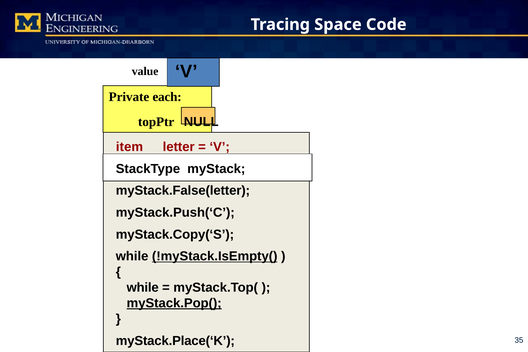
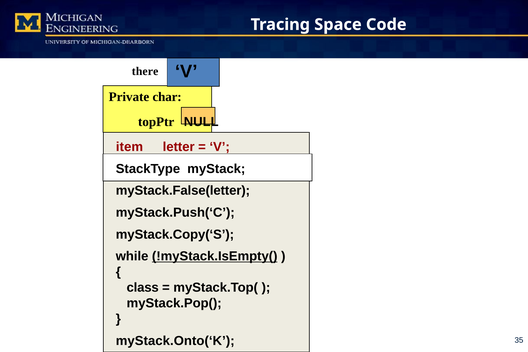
value: value -> there (145, 71)
each: each -> char (167, 97)
while: while -> class (143, 288)
myStack.Pop( underline: present -> none (174, 303)
myStack.Place(‘K: myStack.Place(‘K -> myStack.Onto(‘K (175, 341)
